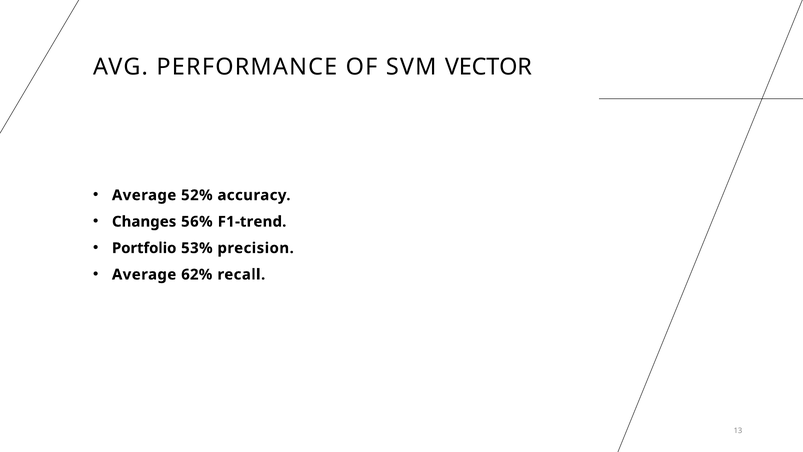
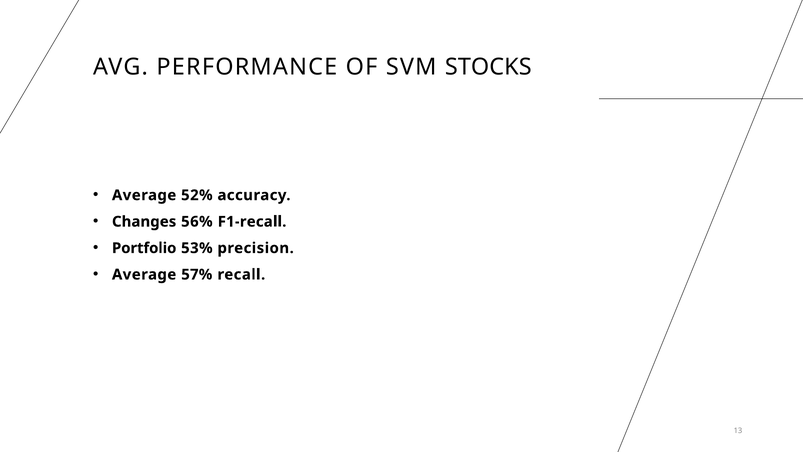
VECTOR: VECTOR -> STOCKS (488, 67)
F1-trend: F1-trend -> F1-recall (252, 222)
62%: 62% -> 57% (197, 274)
